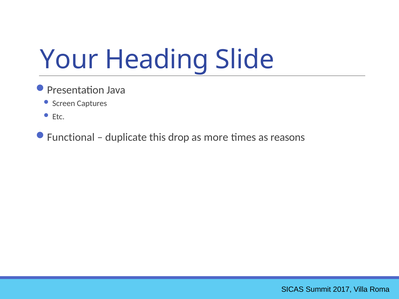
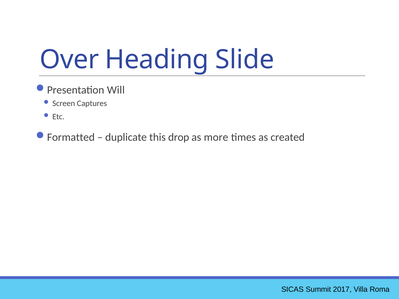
Your: Your -> Over (69, 60)
Java: Java -> Will (116, 90)
Functional: Functional -> Formatted (71, 137)
reasons: reasons -> created (288, 137)
